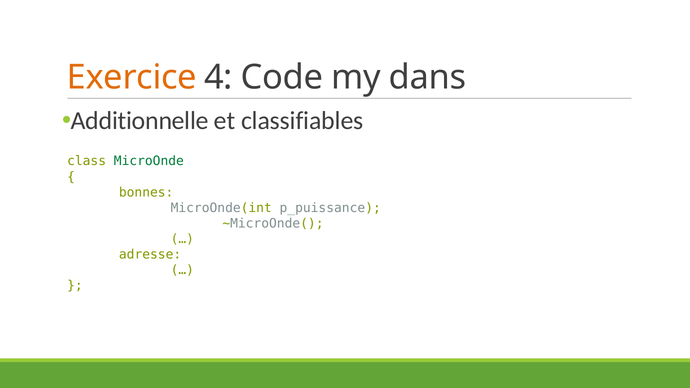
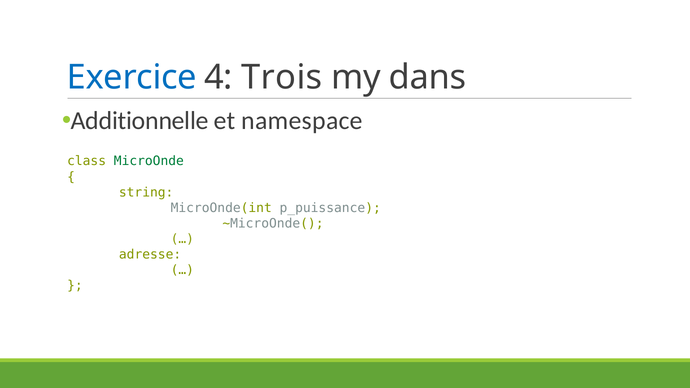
Exercice colour: orange -> blue (132, 77)
Code: Code -> Trois (282, 77)
classifiables: classifiables -> namespace (302, 121)
bonnes: bonnes -> string (146, 192)
